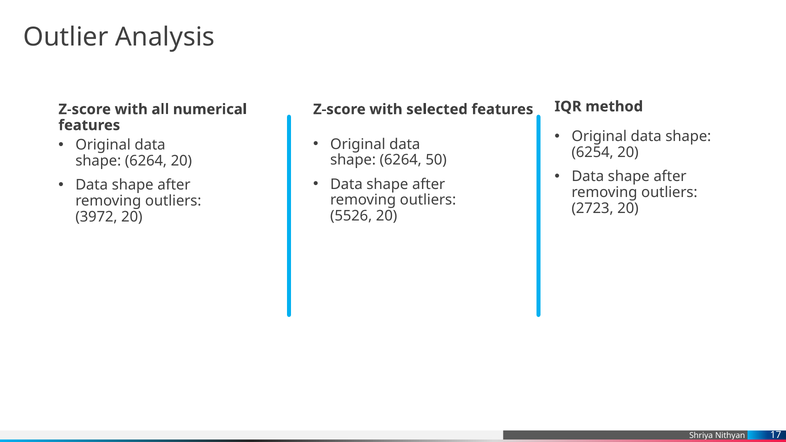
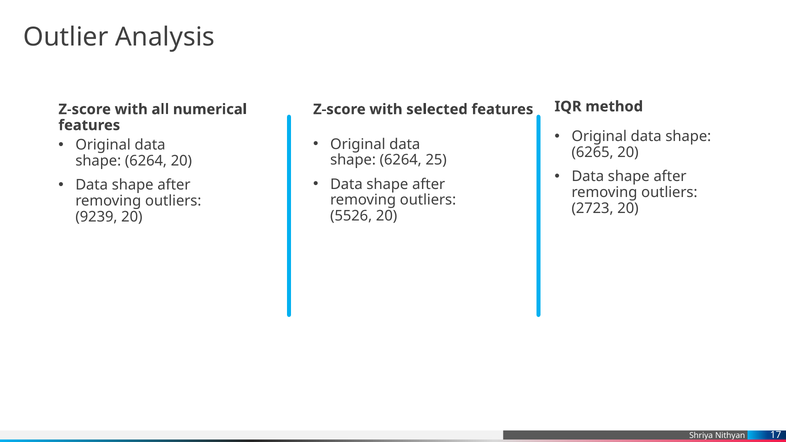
6254: 6254 -> 6265 (593, 152)
50: 50 -> 25 (436, 160)
3972: 3972 -> 9239 (96, 217)
